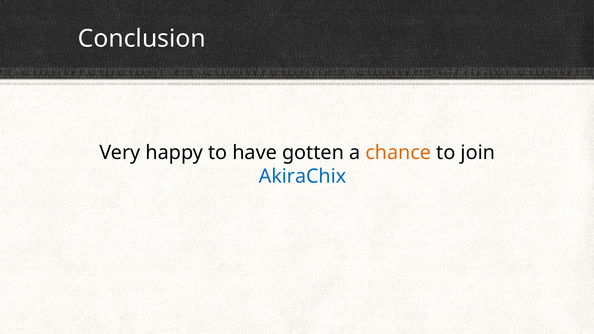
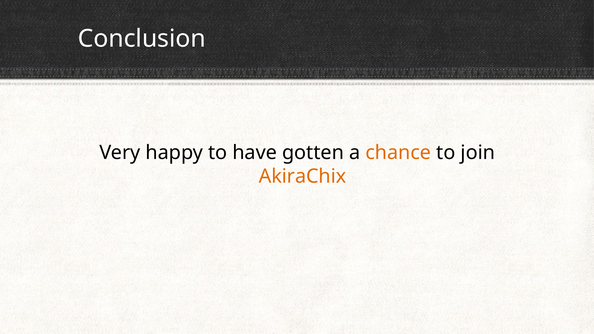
AkiraChix colour: blue -> orange (303, 176)
